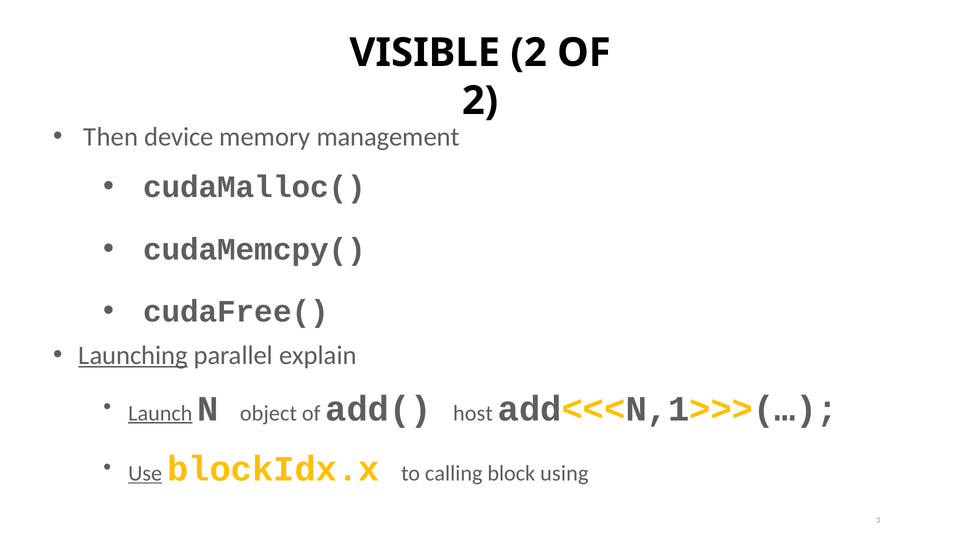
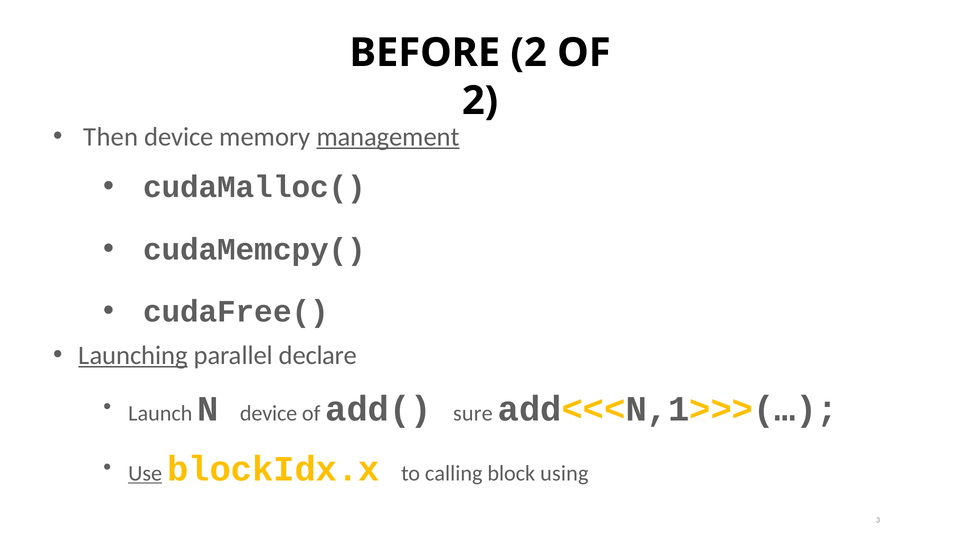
VISIBLE: VISIBLE -> BEFORE (425, 53)
management underline: none -> present (388, 137)
explain: explain -> declare (318, 355)
Launch underline: present -> none (160, 413)
N object: object -> device (269, 413)
host: host -> sure (473, 413)
